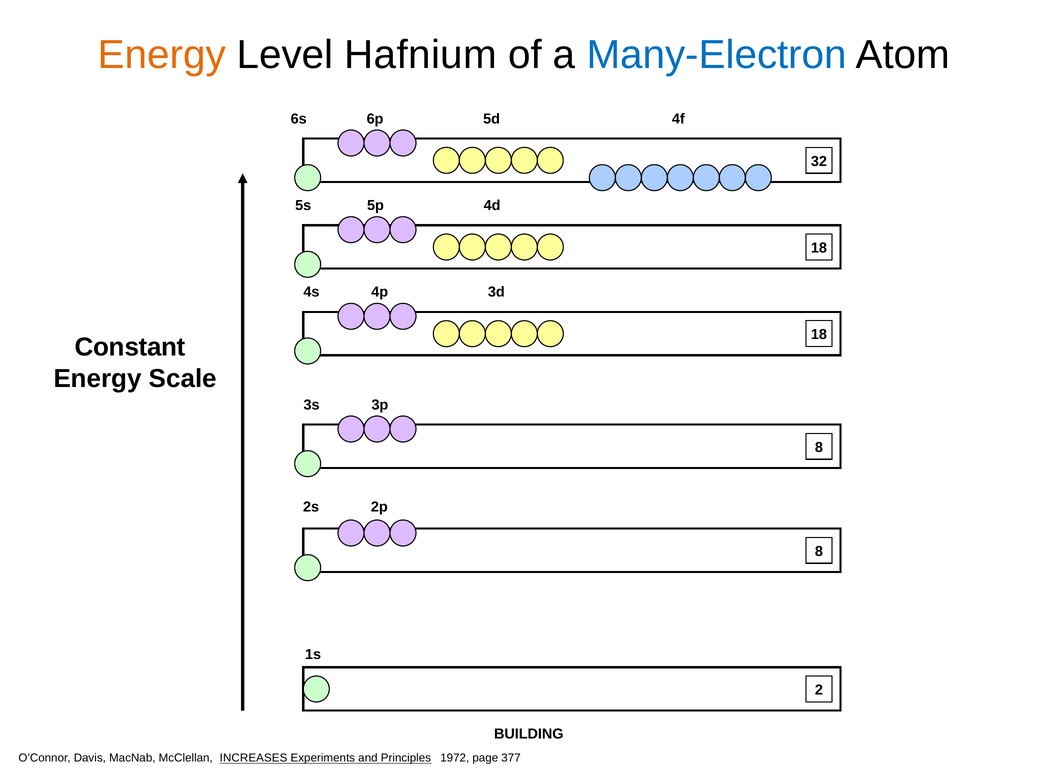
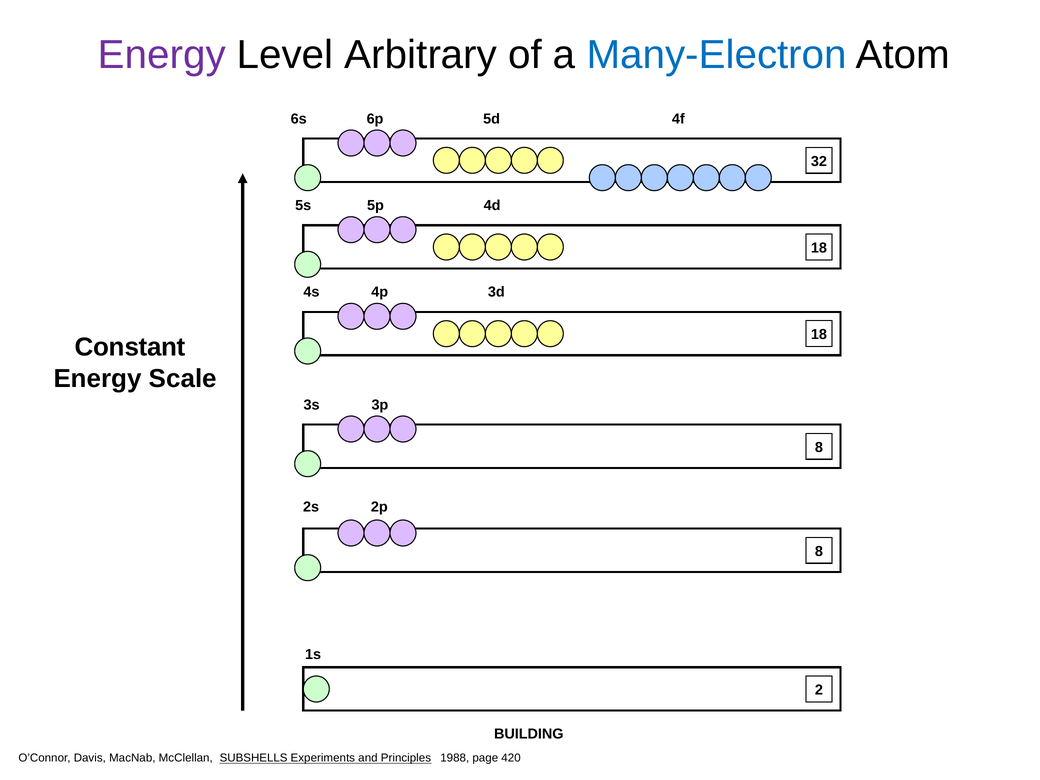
Energy colour: orange -> purple (162, 55)
Hafnium: Hafnium -> Arbitrary (421, 55)
INCREASES: INCREASES -> SUBSHELLS (254, 758)
1972: 1972 -> 1988 (455, 758)
377: 377 -> 420 (511, 758)
